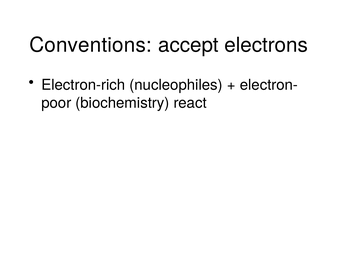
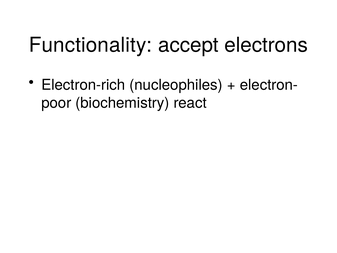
Conventions: Conventions -> Functionality (91, 45)
